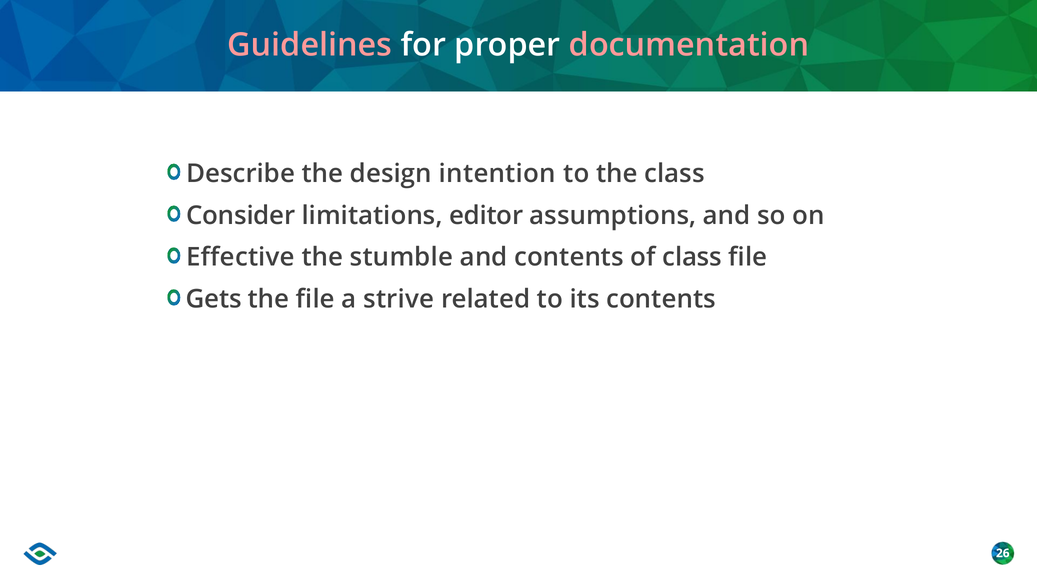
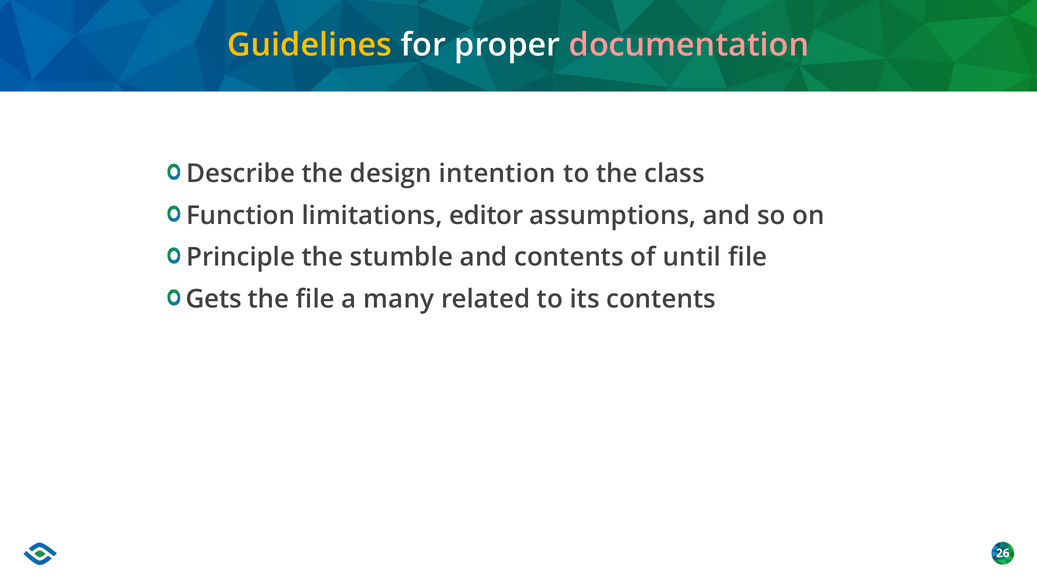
Guidelines colour: pink -> yellow (310, 45)
Consider: Consider -> Function (241, 216)
Effective: Effective -> Principle (241, 257)
of class: class -> until (692, 257)
strive: strive -> many (399, 299)
